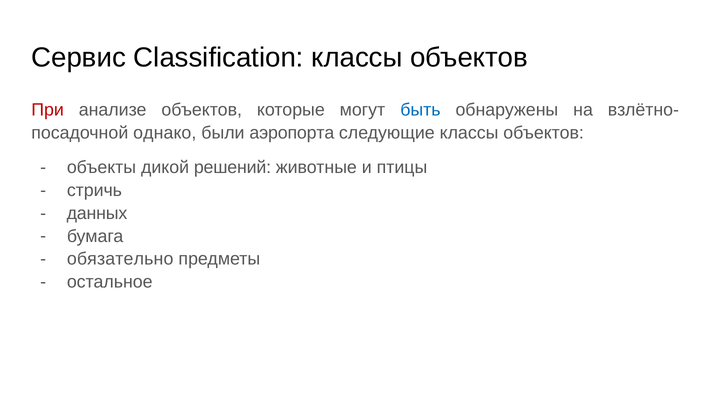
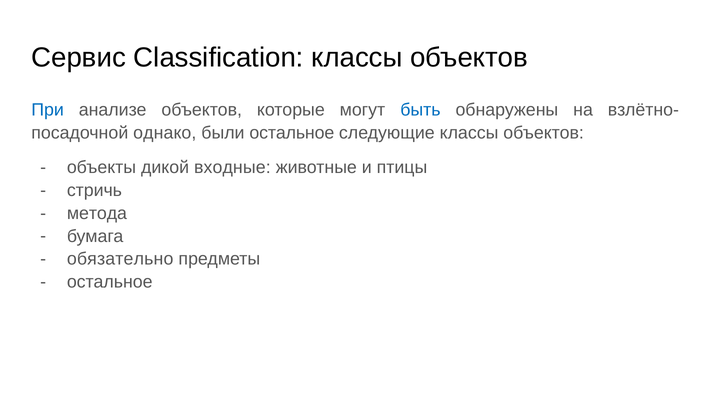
При colour: red -> blue (48, 110)
были аэропорта: аэропорта -> остальное (292, 133)
решений: решений -> входные (232, 168)
данных: данных -> метода (97, 213)
